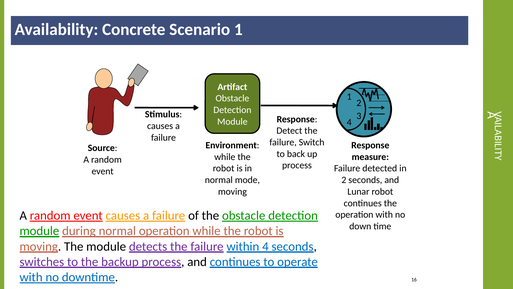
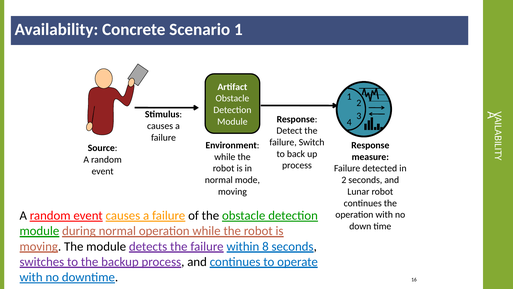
4: 4 -> 8 (265, 246)
